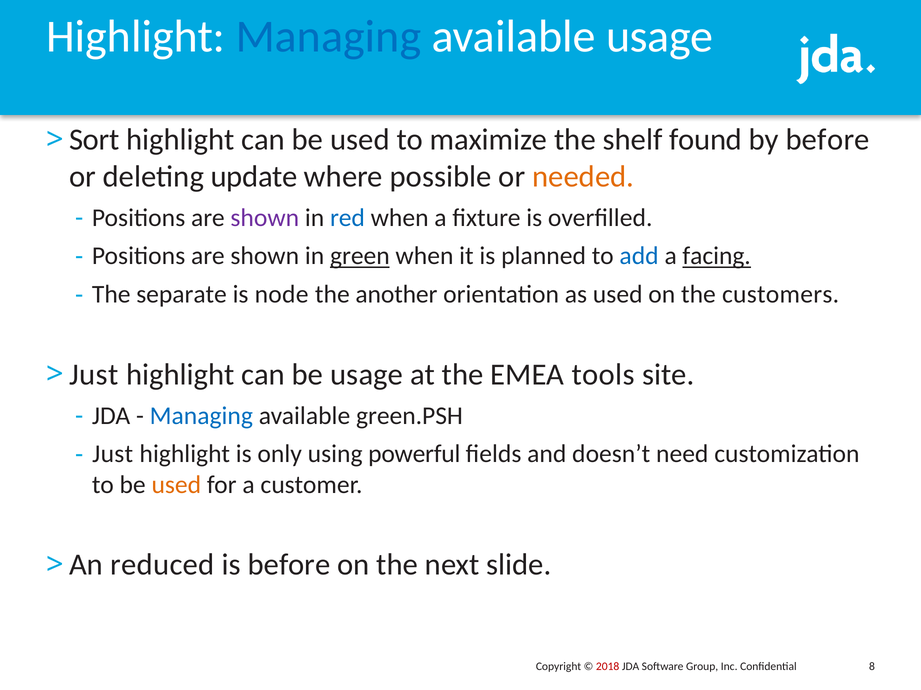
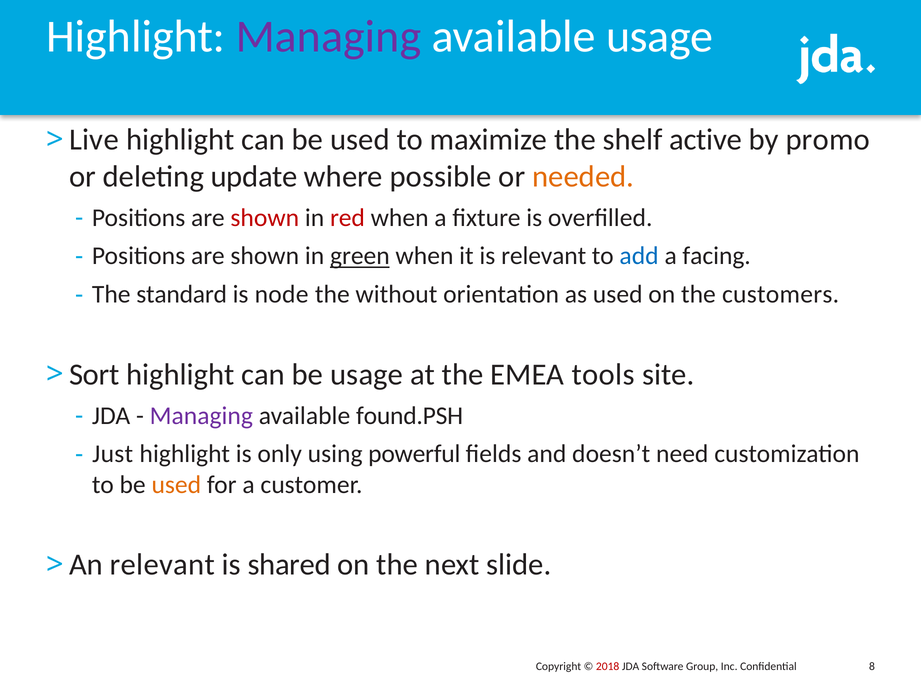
Managing colour: blue -> purple (328, 37)
Sort: Sort -> Live (94, 140)
found: found -> active (706, 140)
by before: before -> promo (828, 140)
shown colour: purple -> red (265, 218)
red colour: blue -> red (347, 218)
is planned: planned -> relevant (544, 256)
facing underline: present -> none (717, 256)
separate: separate -> standard (182, 295)
another: another -> without (396, 295)
Just: Just -> Sort (94, 375)
Managing colour: blue -> purple (201, 416)
green.PSH: green.PSH -> found.PSH (410, 416)
An reduced: reduced -> relevant (162, 565)
is before: before -> shared (289, 565)
